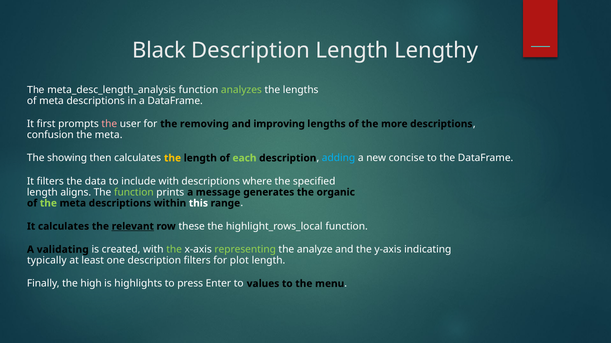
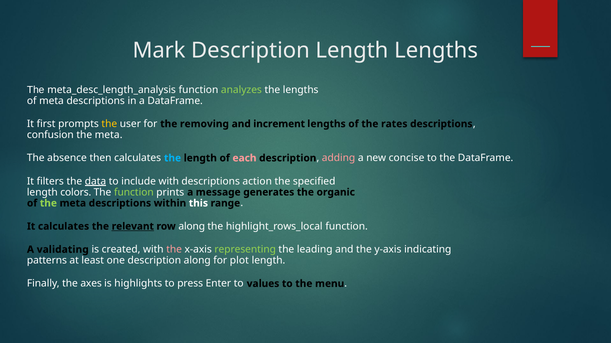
Black: Black -> Mark (159, 51)
Length Lengthy: Lengthy -> Lengths (436, 51)
the colour: pink -> yellow (109, 124)
improving: improving -> increment (279, 124)
more: more -> rates (394, 124)
showing: showing -> absence (67, 158)
the colour: yellow -> light blue (173, 158)
each colour: light green -> pink (244, 158)
adding colour: light blue -> pink (339, 158)
data underline: none -> present (95, 182)
where: where -> action (257, 182)
aligns: aligns -> colors (76, 193)
row these: these -> along (192, 227)
the colour: light green -> pink (174, 250)
analyze: analyze -> leading (315, 250)
typically: typically -> patterns (47, 261)
description filters: filters -> along (197, 261)
high: high -> axes (91, 284)
